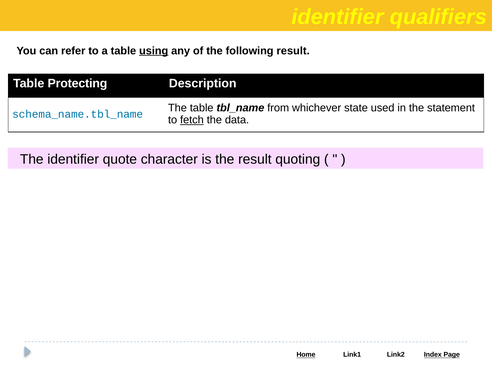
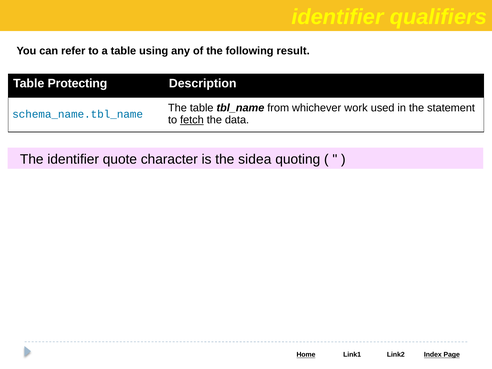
using underline: present -> none (154, 51)
state: state -> work (356, 108)
the result: result -> sidea (255, 159)
